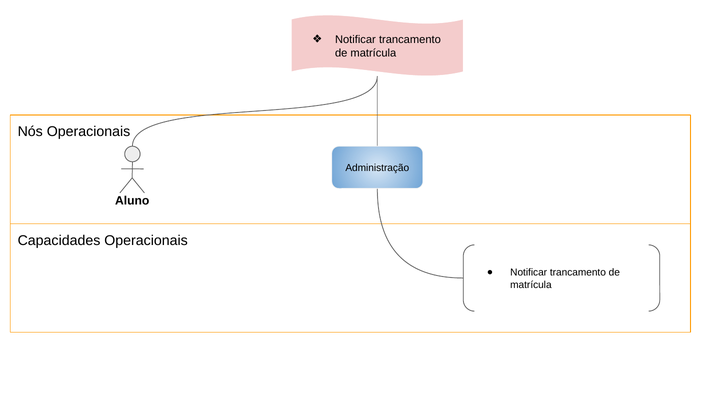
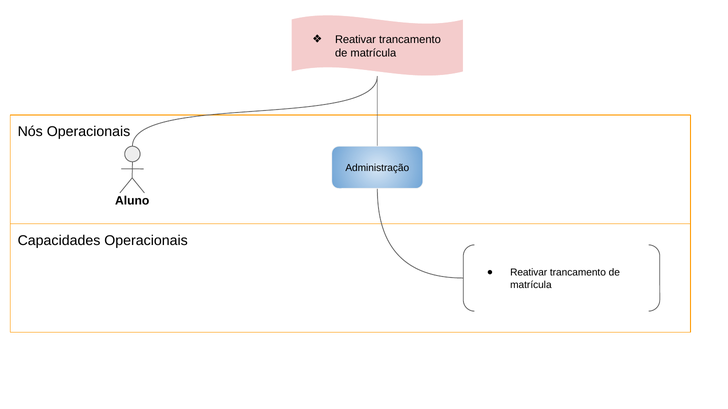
Notificar: Notificar -> Reativar (355, 40)
Notificar: Notificar -> Reativar (529, 273)
